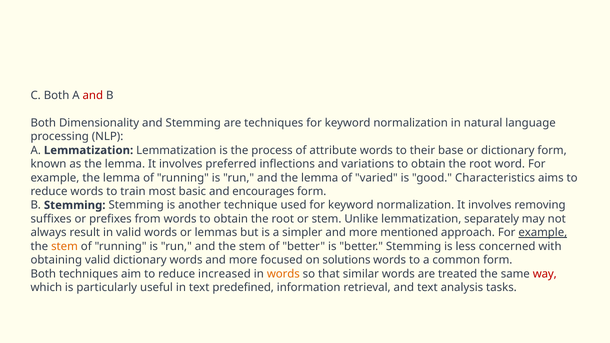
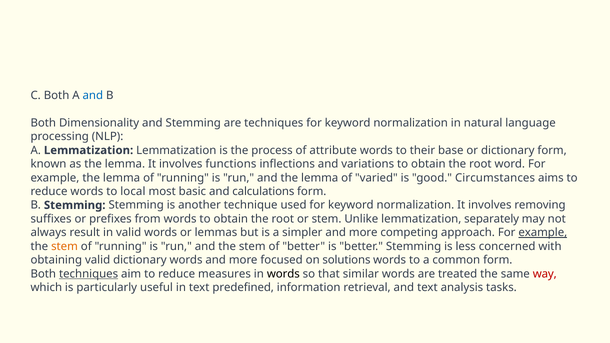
and colour: red -> blue (93, 95)
preferred: preferred -> functions (231, 164)
Characteristics: Characteristics -> Circumstances (495, 178)
train: train -> local (133, 192)
encourages: encourages -> calculations (263, 192)
mentioned: mentioned -> competing (409, 233)
techniques underline: none -> present (89, 274)
increased: increased -> measures (225, 274)
words colour: orange -> black (283, 274)
